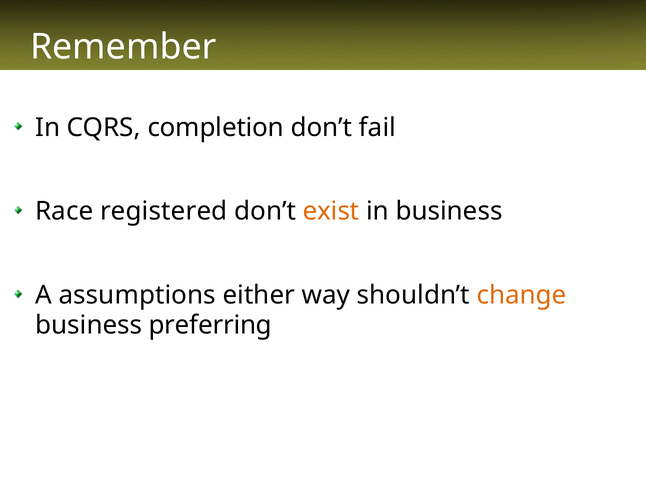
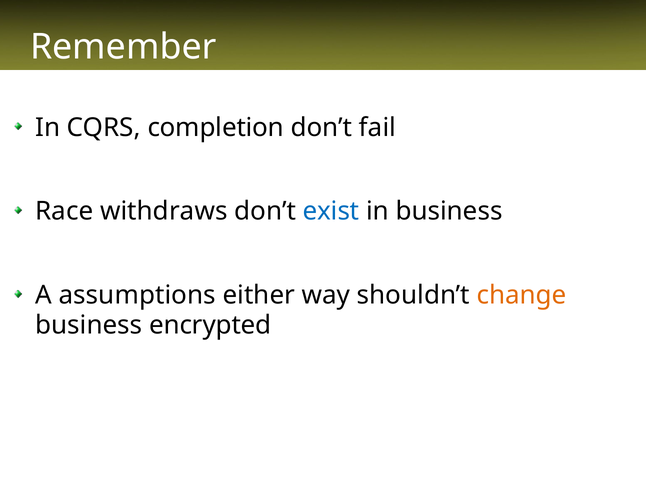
registered: registered -> withdraws (164, 211)
exist colour: orange -> blue (331, 211)
preferring: preferring -> encrypted (210, 326)
